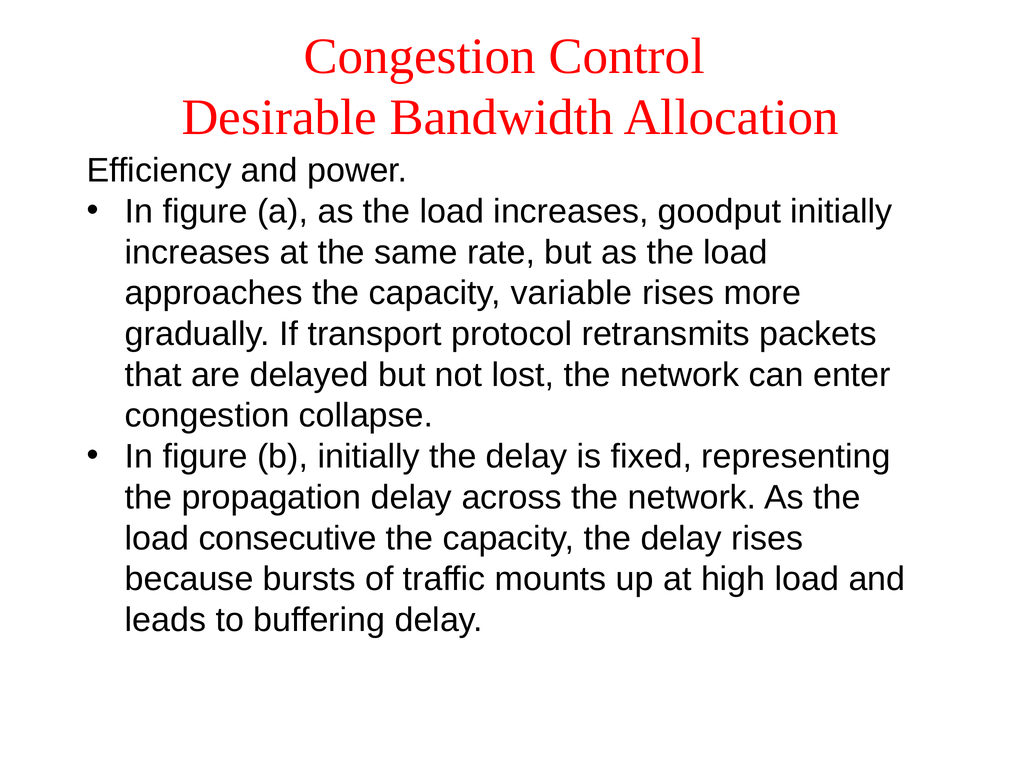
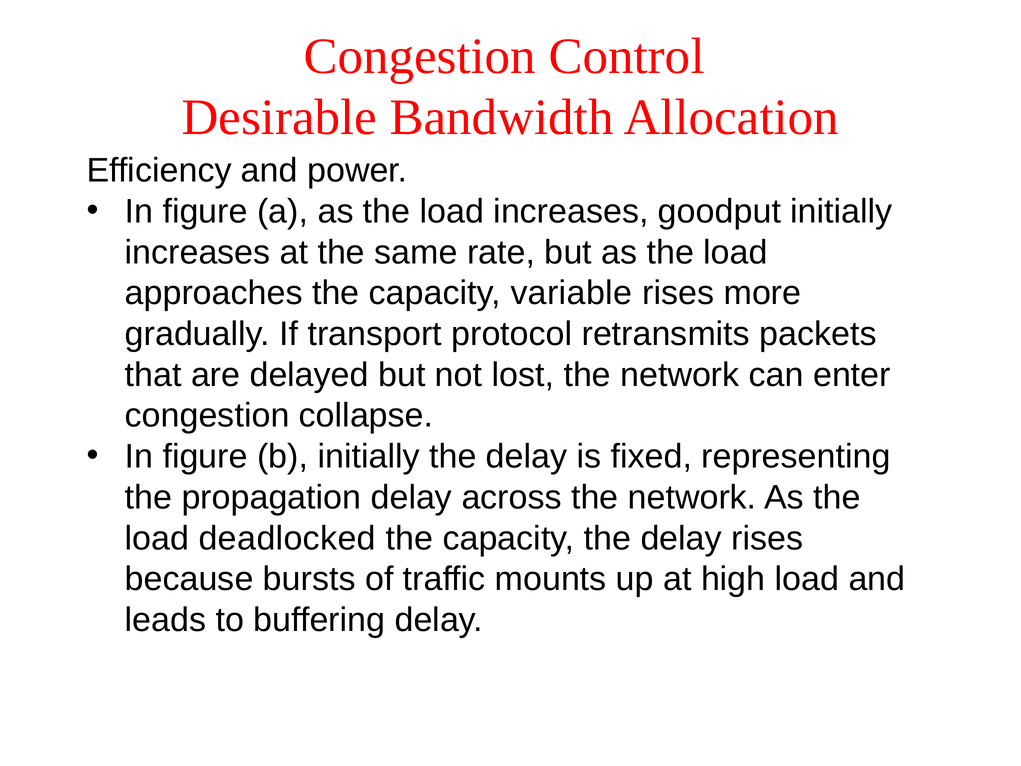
consecutive: consecutive -> deadlocked (287, 538)
